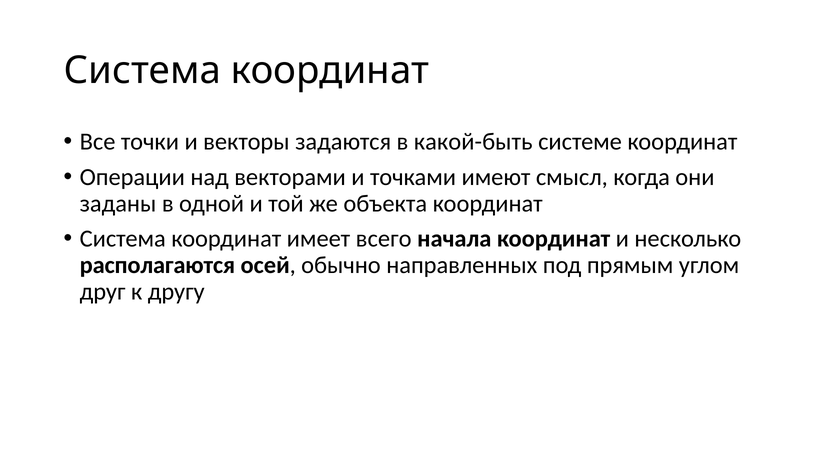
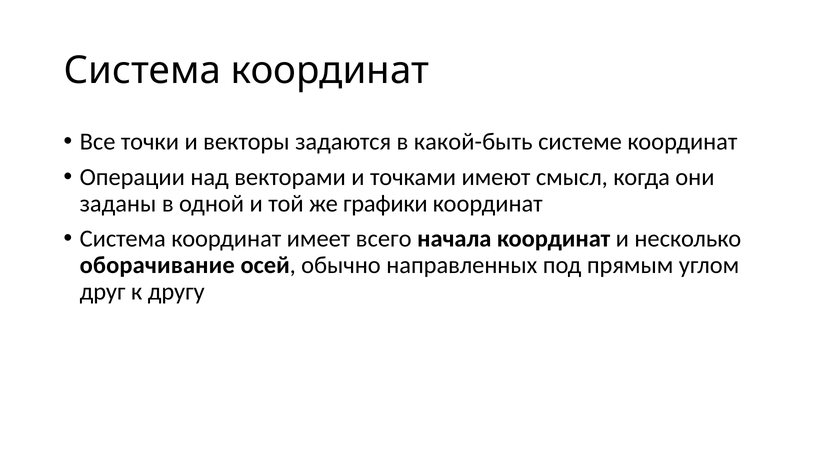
объекта: объекта -> графики (385, 203)
располагаются: располагаются -> оборачивание (157, 265)
